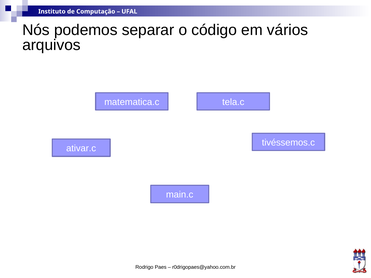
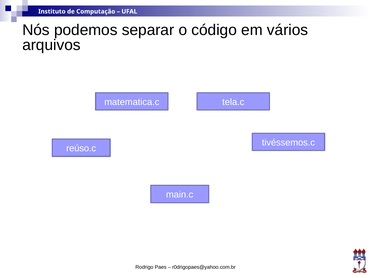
ativar.c: ativar.c -> reúso.c (81, 148)
